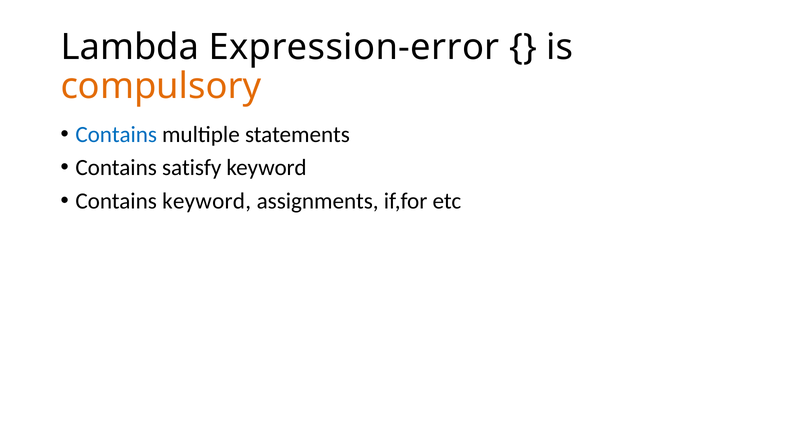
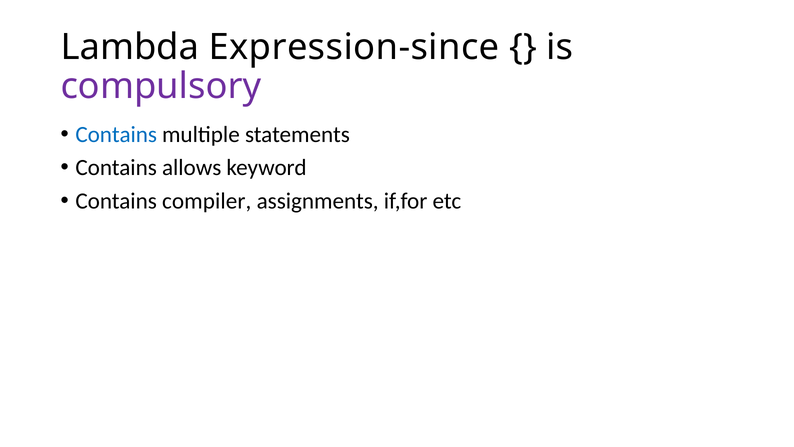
Expression-error: Expression-error -> Expression-since (354, 47)
compulsory colour: orange -> purple (161, 86)
satisfy: satisfy -> allows (192, 168)
Contains keyword: keyword -> compiler (207, 201)
